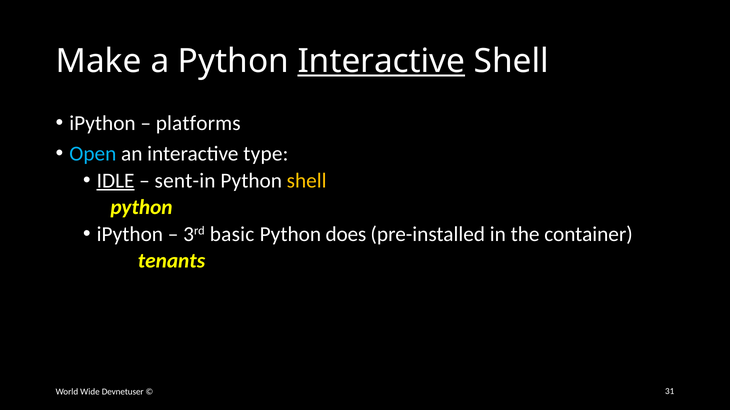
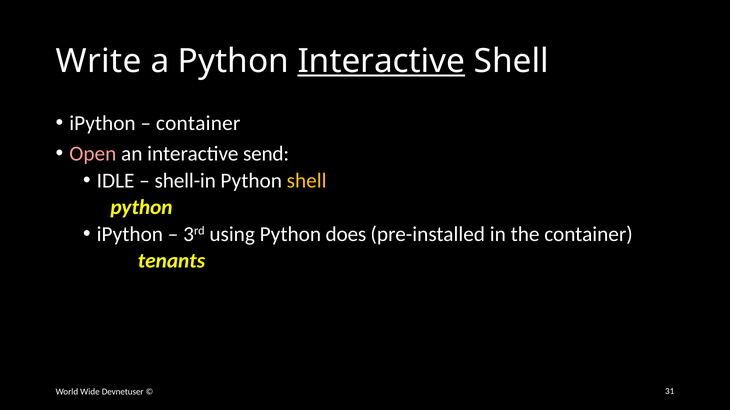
Make: Make -> Write (99, 61)
platforms: platforms -> container (198, 123)
Open colour: light blue -> pink (93, 154)
type: type -> send (266, 154)
IDLE underline: present -> none (116, 181)
sent-in: sent-in -> shell-in (185, 181)
basic: basic -> using (232, 234)
